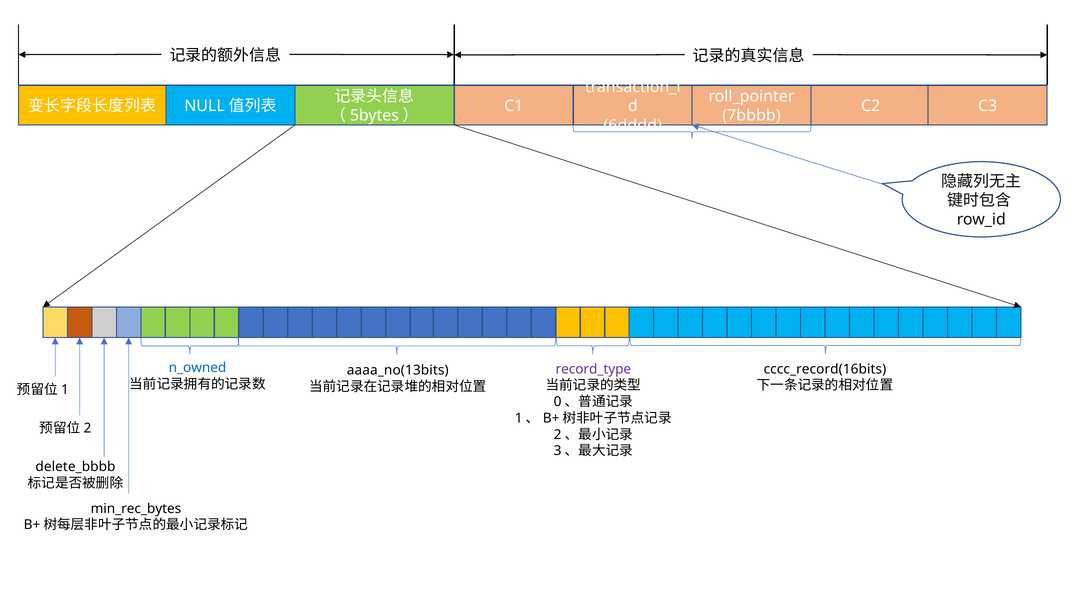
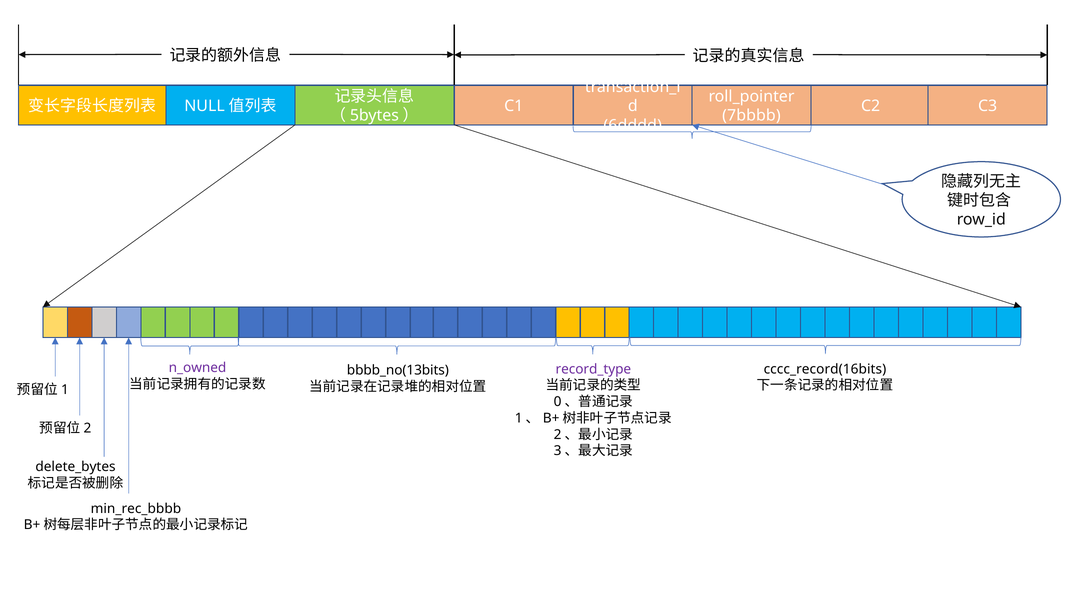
n_owned colour: blue -> purple (198, 368)
aaaa_no(13bits: aaaa_no(13bits -> bbbb_no(13bits (398, 370)
delete_bbbb: delete_bbbb -> delete_bytes (76, 467)
min_rec_bytes: min_rec_bytes -> min_rec_bbbb (136, 509)
